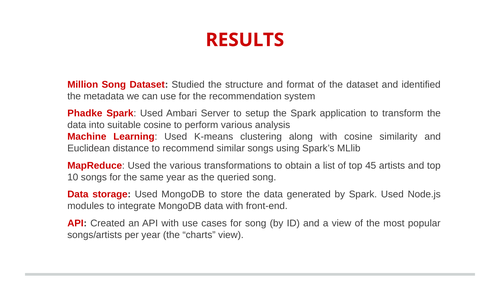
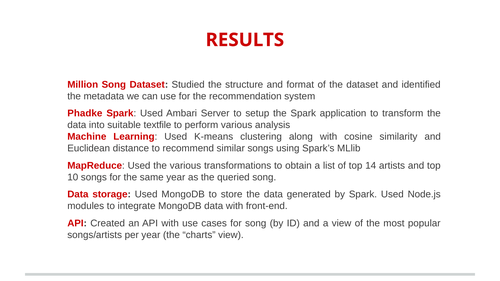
suitable cosine: cosine -> textfile (157, 125)
45: 45 -> 14 (371, 166)
